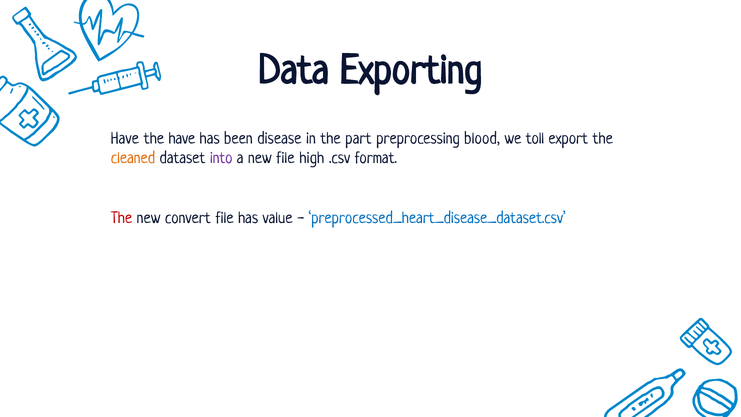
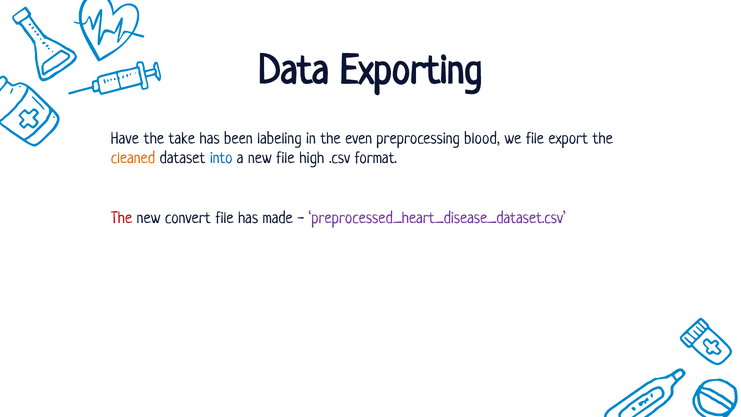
the have: have -> take (182, 138)
disease: disease -> labeling (279, 138)
part: part -> even (359, 138)
we toll: toll -> file (535, 138)
into colour: purple -> blue (221, 158)
value: value -> made (278, 218)
preprocessed_heart_disease_dataset.csv colour: blue -> purple (437, 218)
